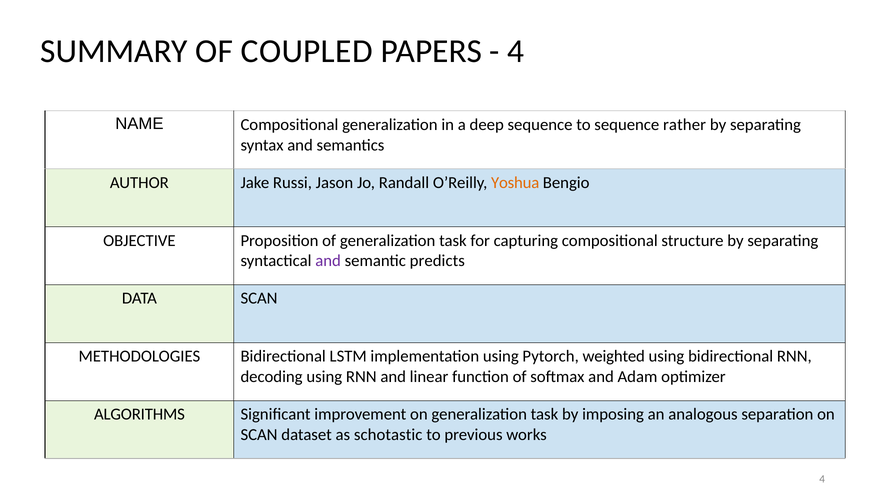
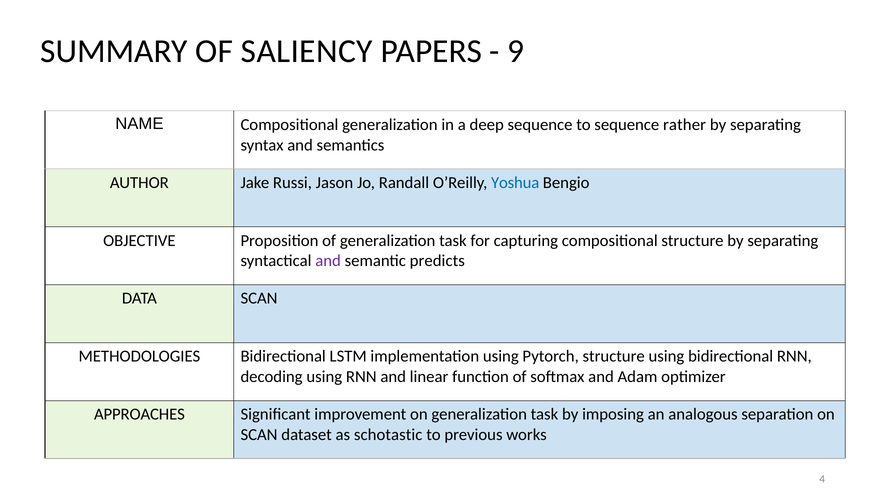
COUPLED: COUPLED -> SALIENCY (307, 51)
4: 4 -> 9 (516, 51)
Yoshua colour: orange -> blue (515, 183)
Pytorch weighted: weighted -> structure (614, 357)
ALGORITHMS: ALGORITHMS -> APPROACHES (139, 415)
